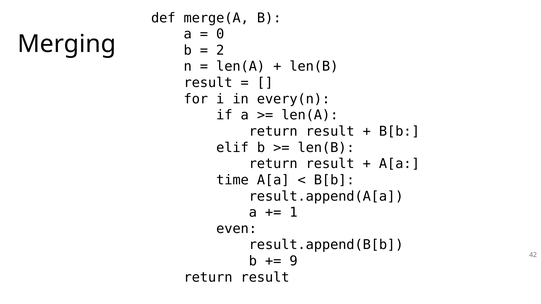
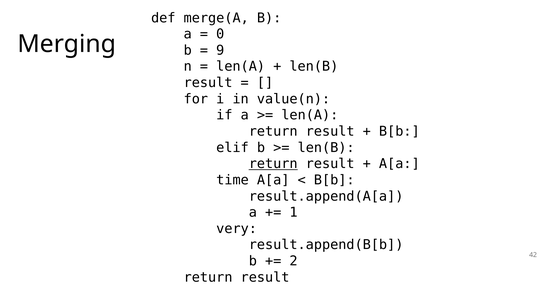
2: 2 -> 9 (220, 50)
every(n: every(n -> value(n (294, 99)
return underline: none -> present (273, 164)
even: even -> very (237, 229)
9: 9 -> 2 (294, 261)
